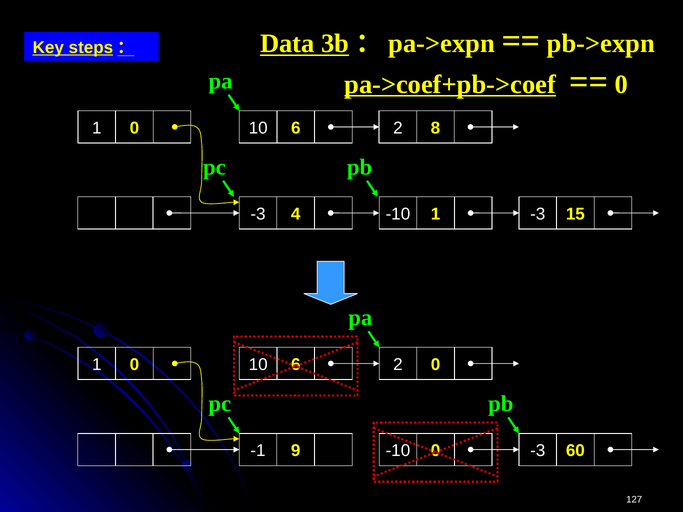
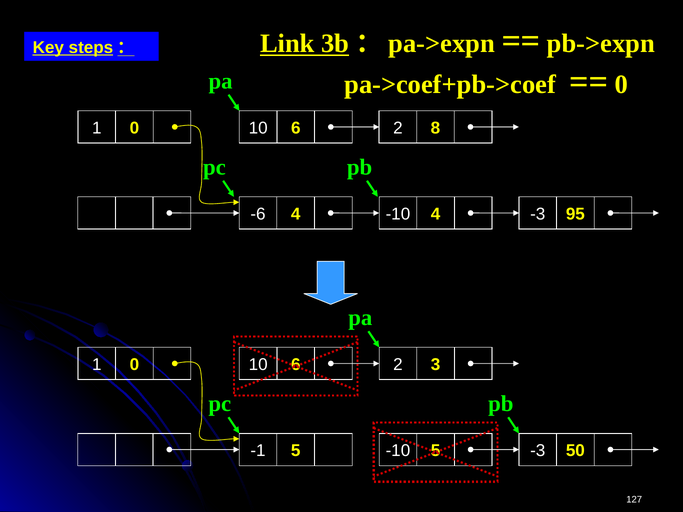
Data: Data -> Link (287, 43)
pa->coef+pb->coef underline: present -> none (450, 84)
-3: -3 -> -6 (258, 214)
-10 1: 1 -> 4 (436, 214)
15: 15 -> 95 (575, 214)
2 0: 0 -> 3 (436, 365)
-1 9: 9 -> 5 (296, 451)
-10 0: 0 -> 5 (436, 451)
60: 60 -> 50 (575, 451)
